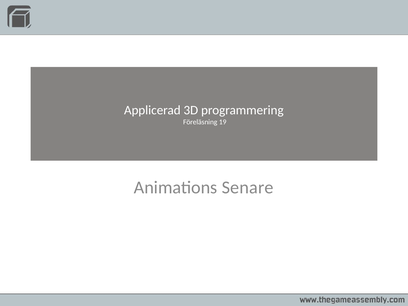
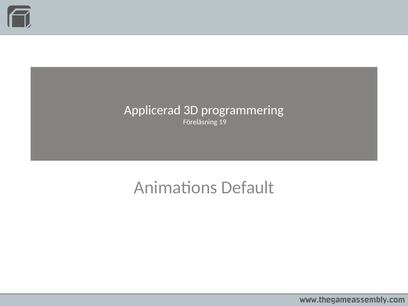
Senare: Senare -> Default (248, 188)
